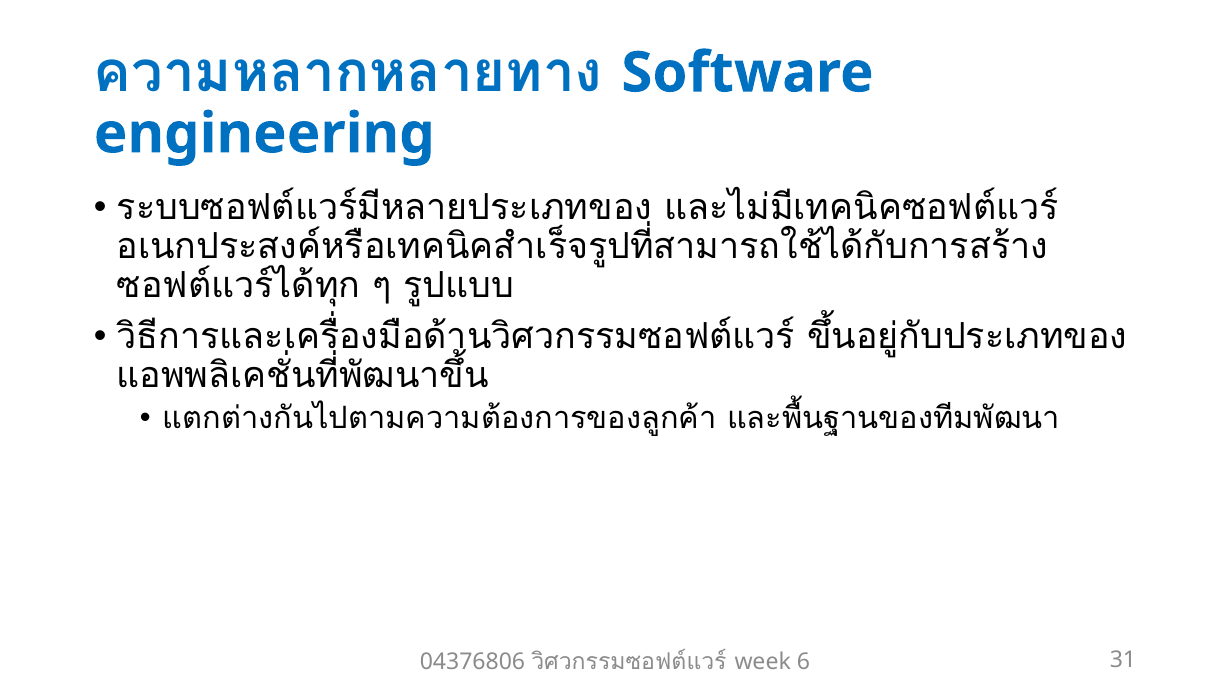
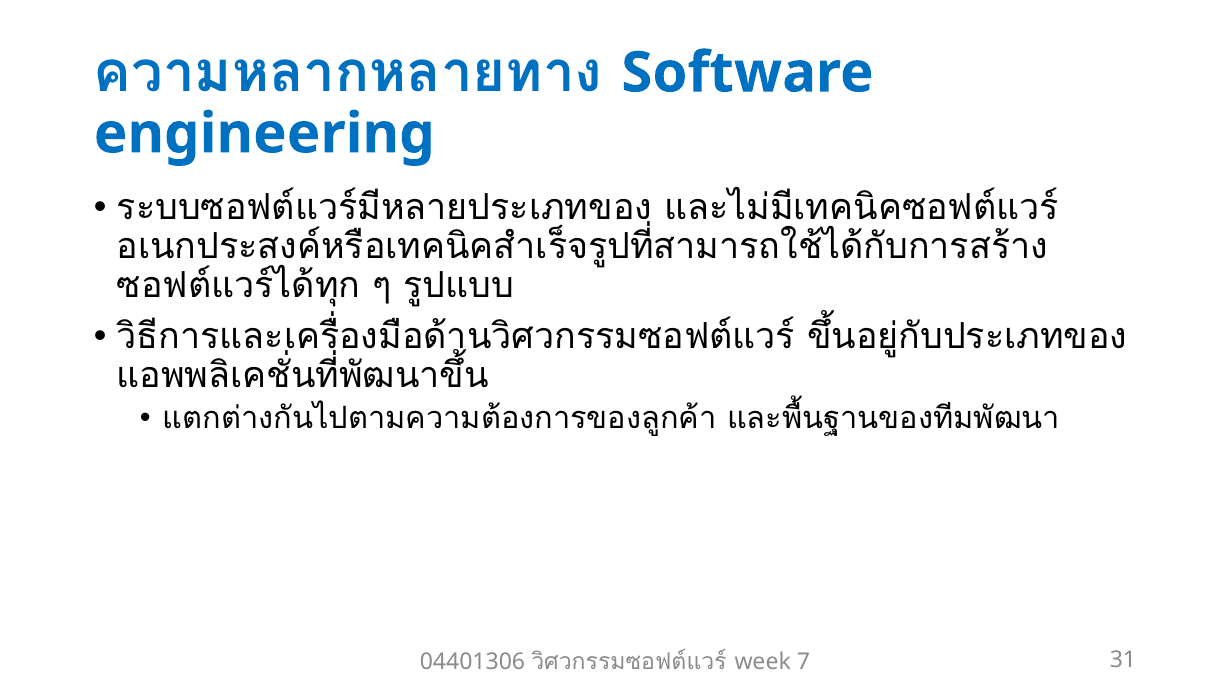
04376806: 04376806 -> 04401306 (472, 661)
6: 6 -> 7 (804, 661)
